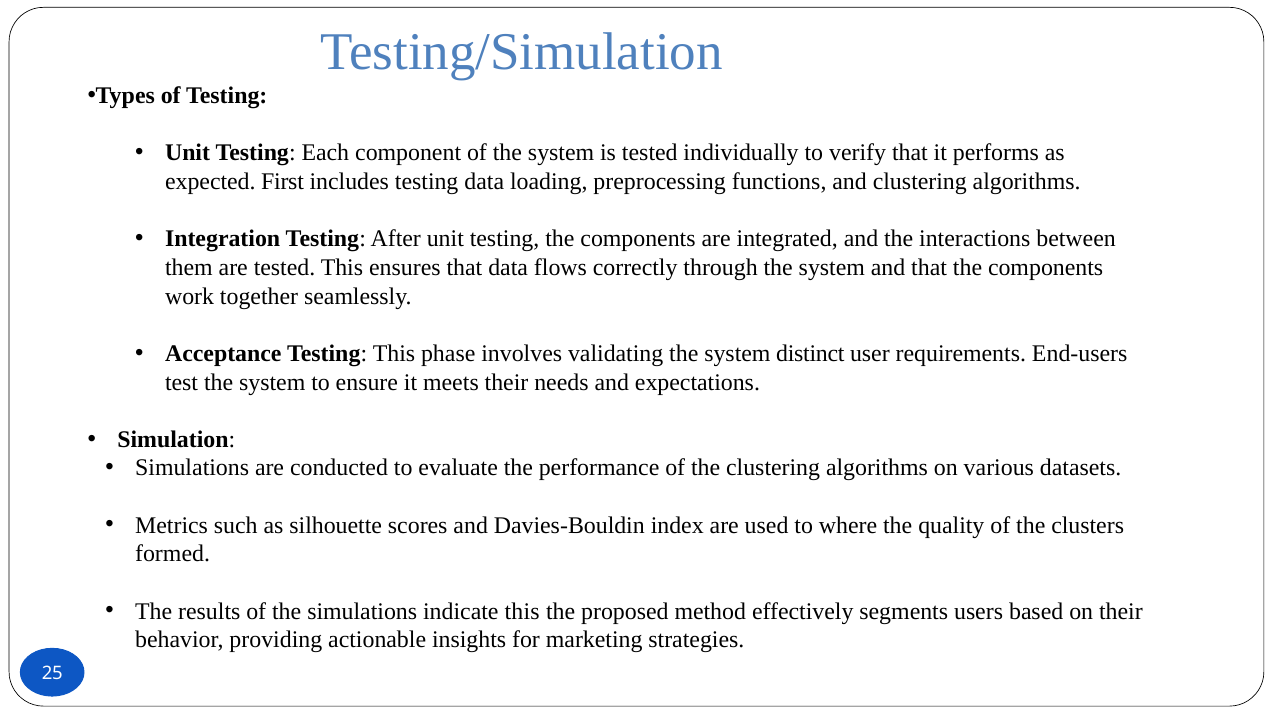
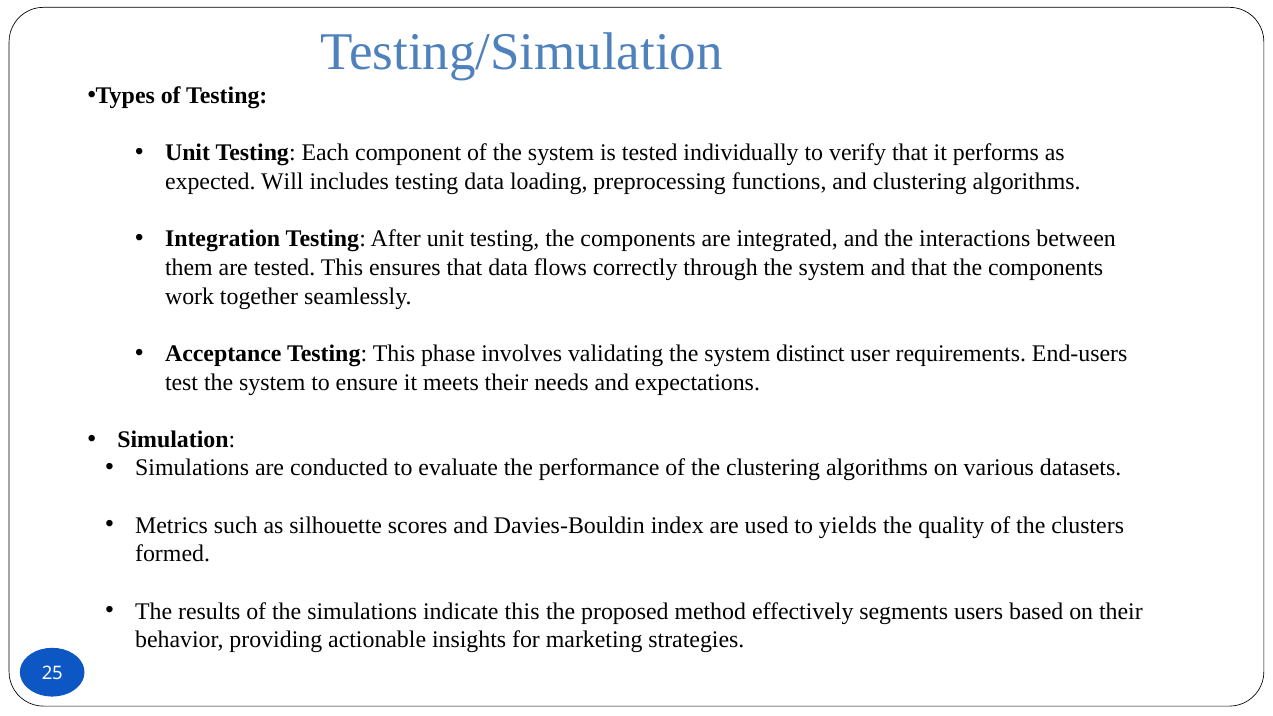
First: First -> Will (282, 182)
where: where -> yields (848, 525)
